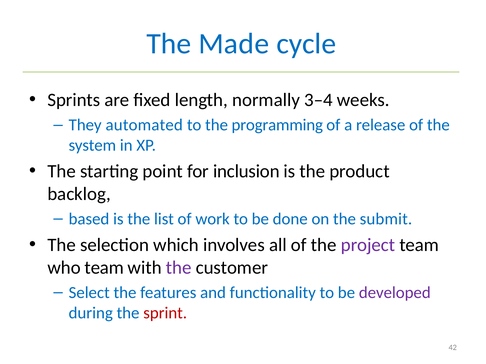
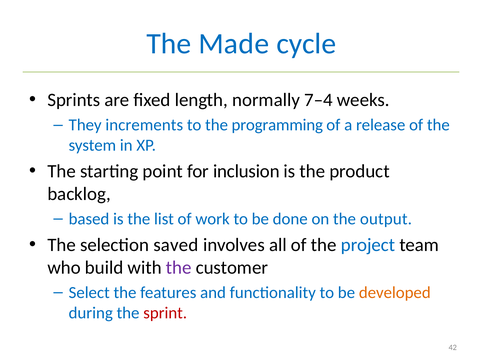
3–4: 3–4 -> 7–4 (318, 100)
automated: automated -> increments (144, 125)
submit: submit -> output (386, 219)
which: which -> saved (176, 245)
project colour: purple -> blue (368, 245)
who team: team -> build (104, 268)
developed colour: purple -> orange (395, 293)
